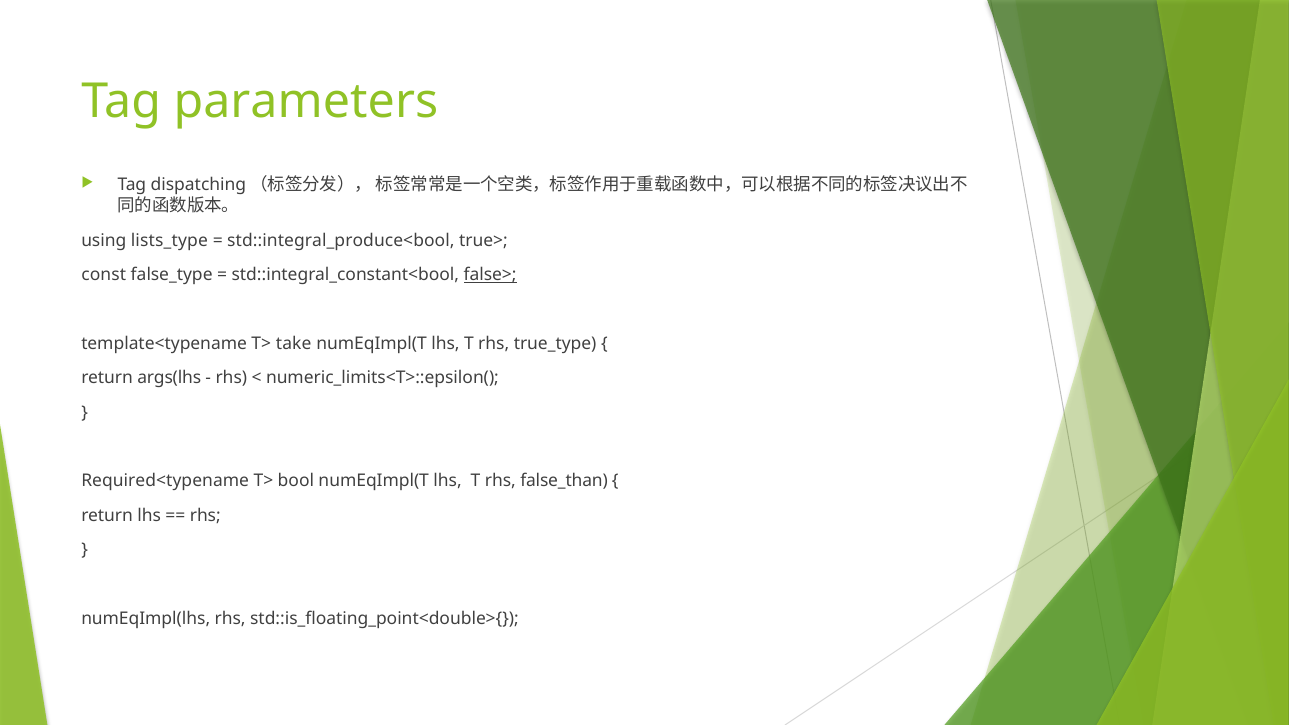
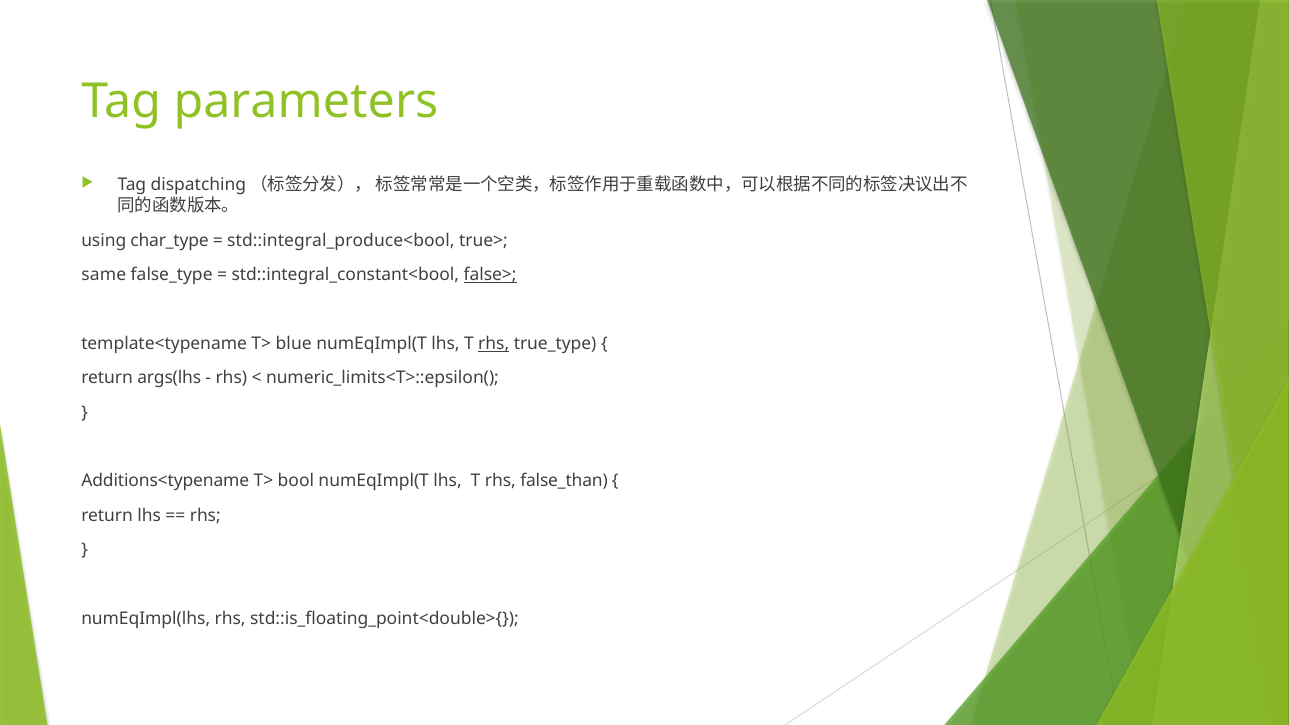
lists_type: lists_type -> char_type (170, 240)
const: const -> same (104, 275)
take: take -> blue (294, 344)
rhs underline: none -> present (494, 344)
Required<typename: Required<typename -> Additions<typename (165, 481)
